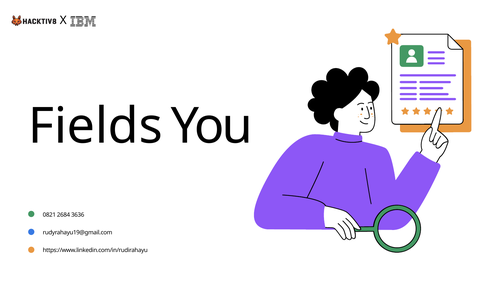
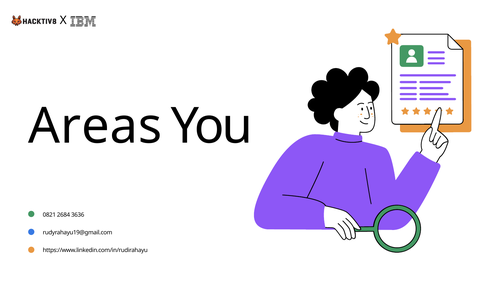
Fields: Fields -> Areas (95, 126)
